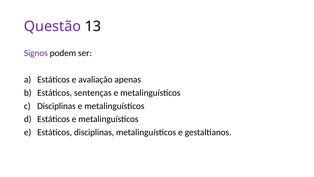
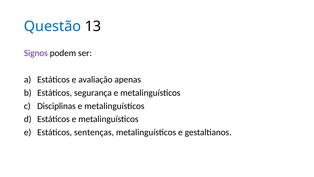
Questão colour: purple -> blue (52, 26)
sentenças: sentenças -> segurança (93, 93)
Estáticos disciplinas: disciplinas -> sentenças (94, 132)
